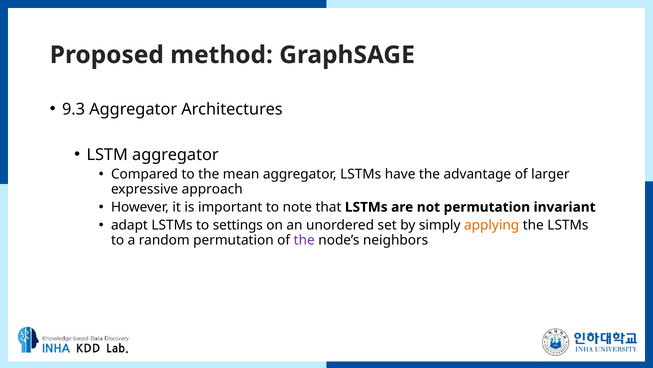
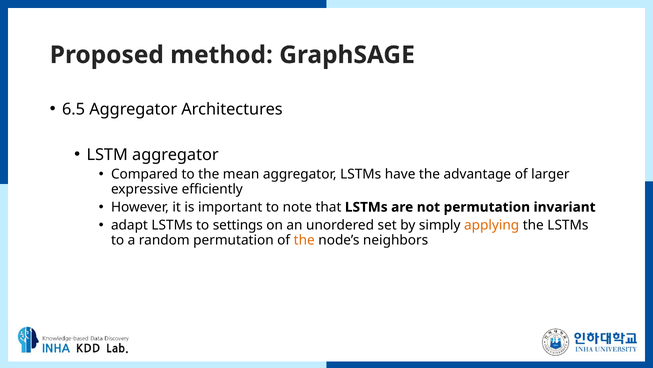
9.3: 9.3 -> 6.5 (74, 109)
approach: approach -> efficiently (212, 189)
the colour: purple -> orange (304, 240)
